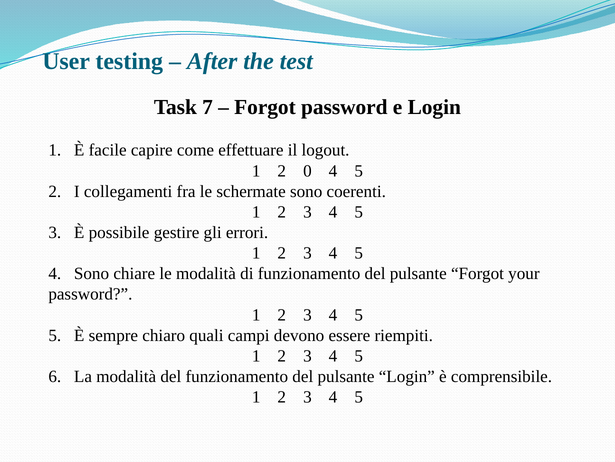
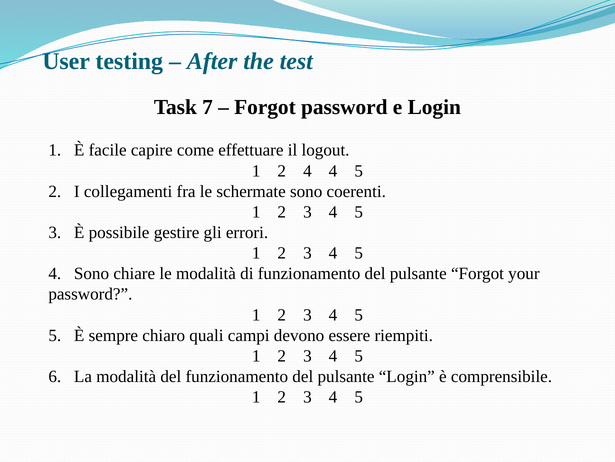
2 0: 0 -> 4 (307, 171)
